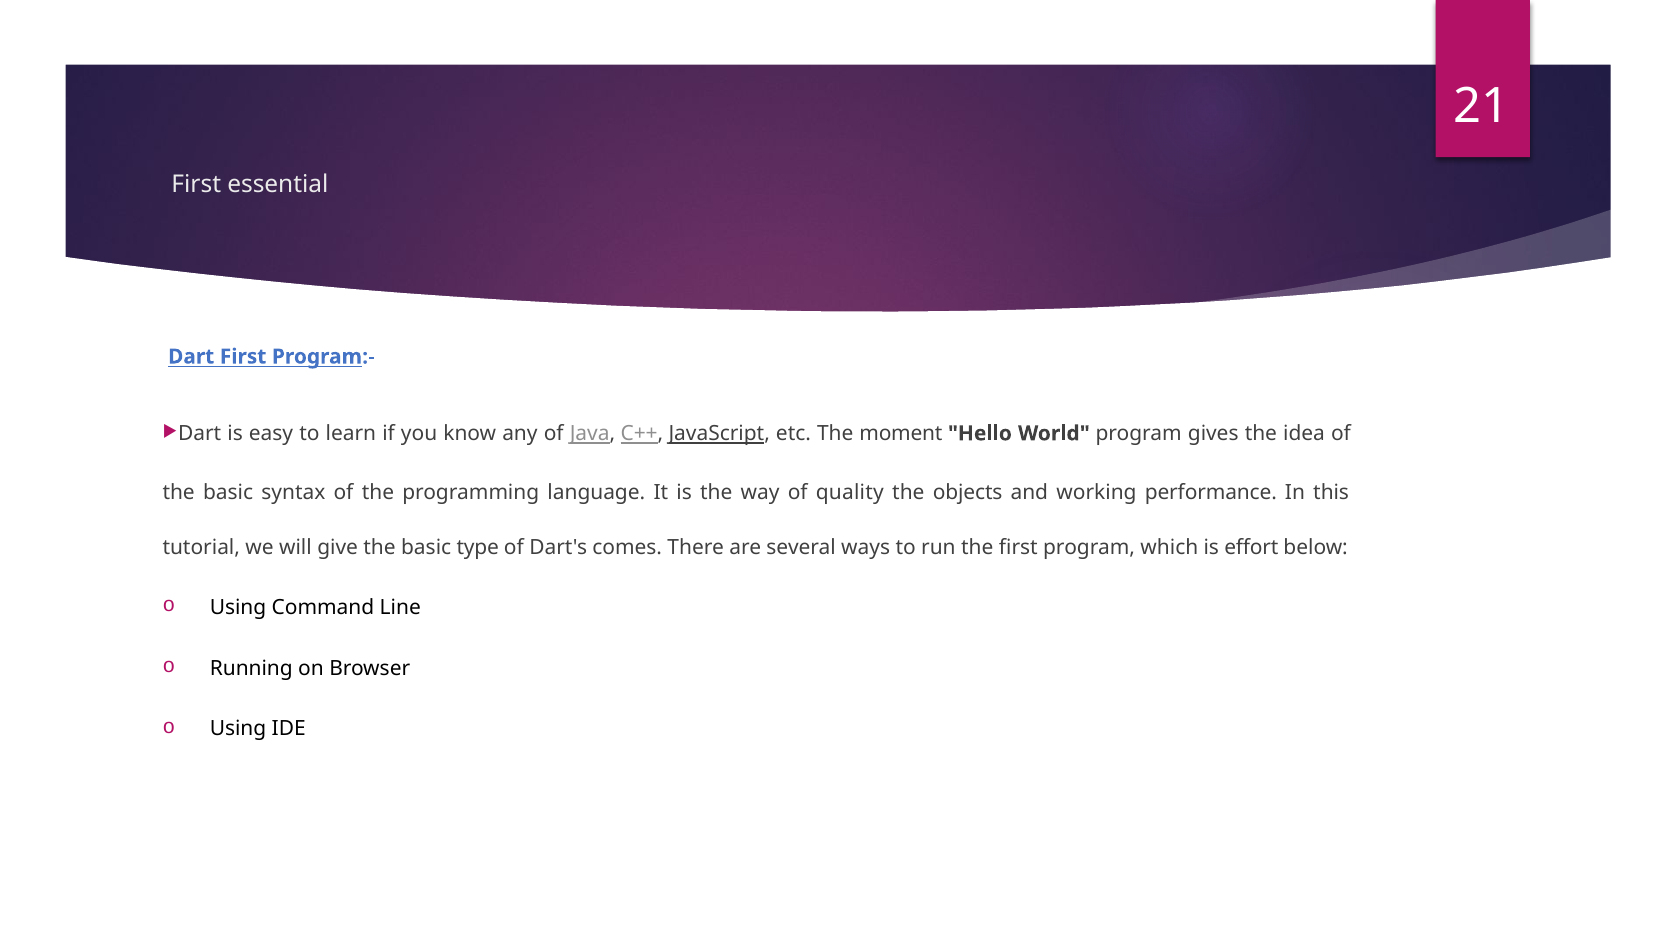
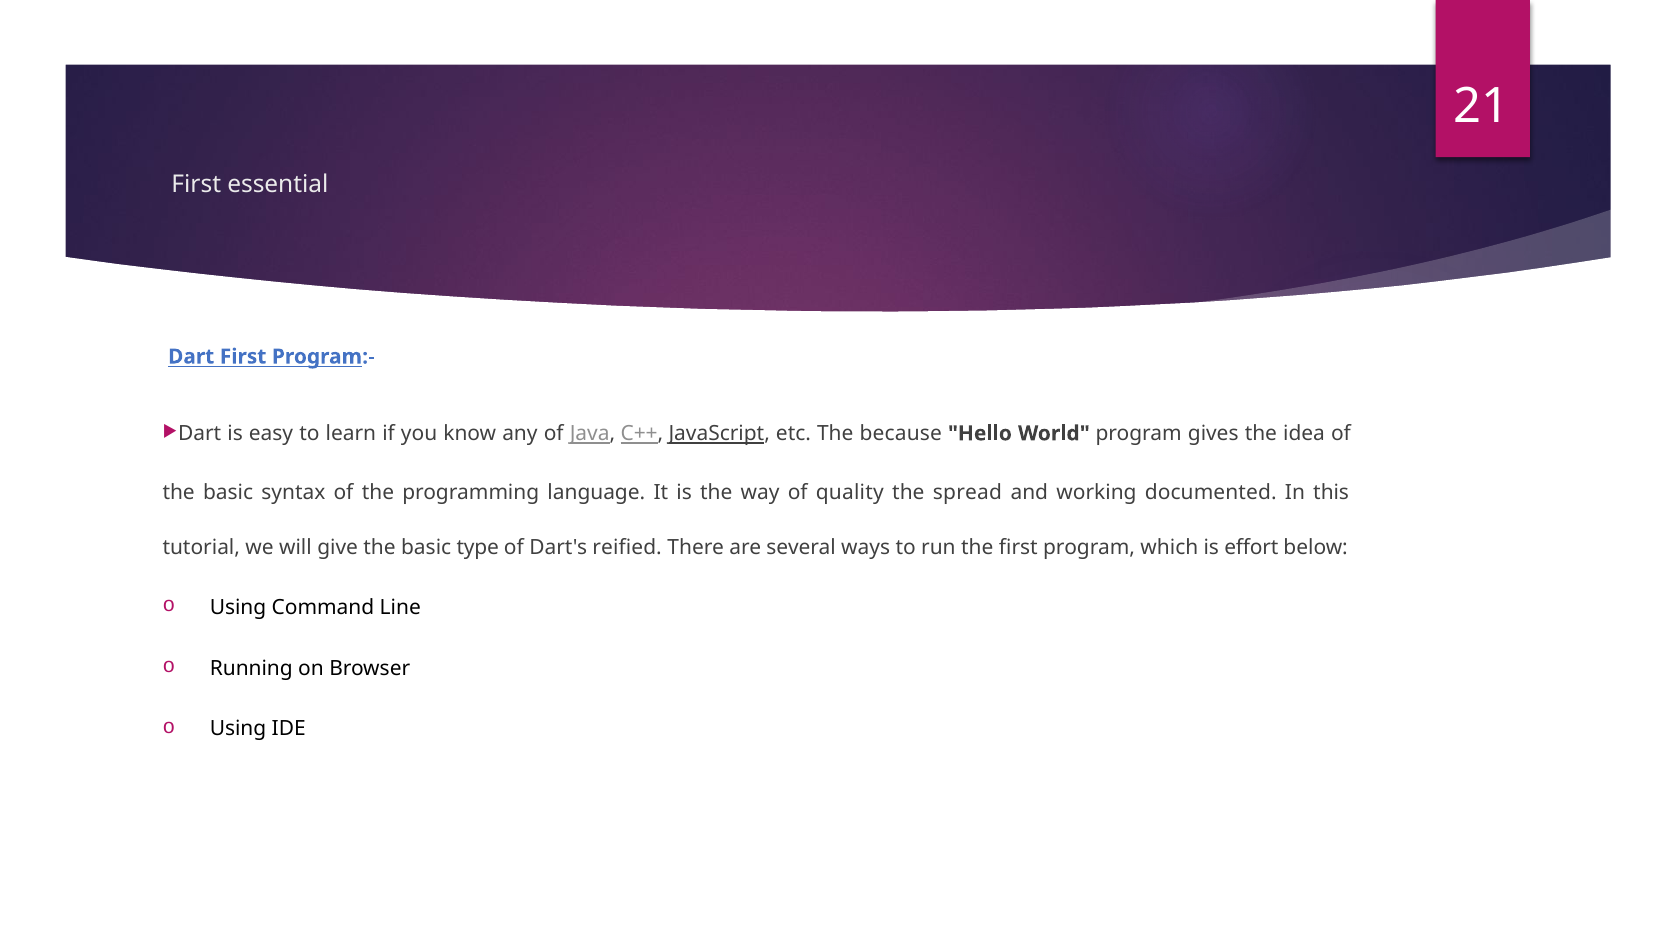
moment: moment -> because (901, 434)
objects: objects -> spread (967, 492)
performance: performance -> documented (1211, 492)
comes: comes -> reified (627, 548)
